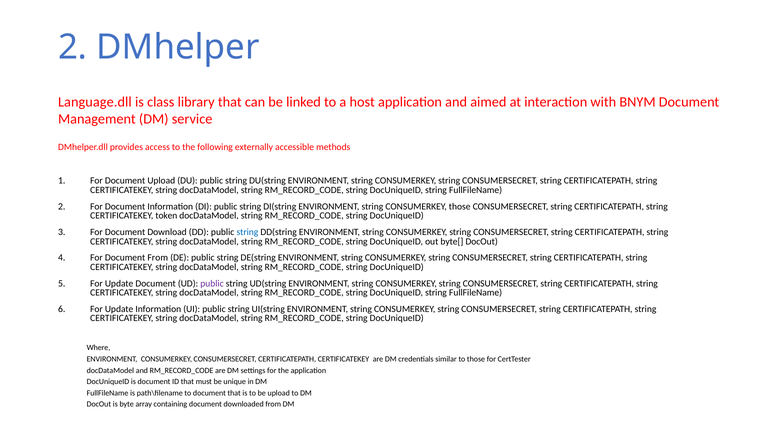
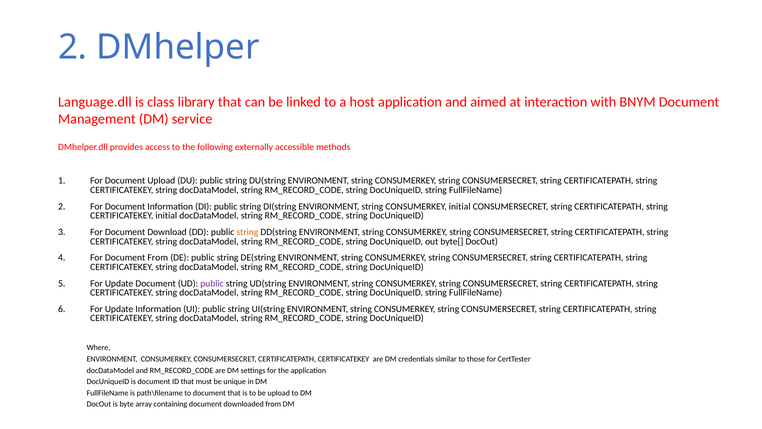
CONSUMERKEY those: those -> initial (460, 206)
CERTIFICATEKEY token: token -> initial (166, 216)
string colour: blue -> orange (247, 232)
